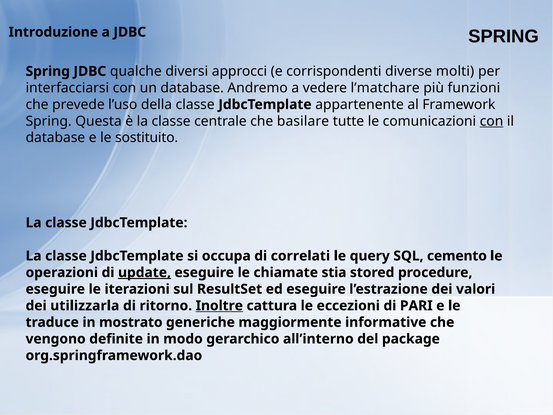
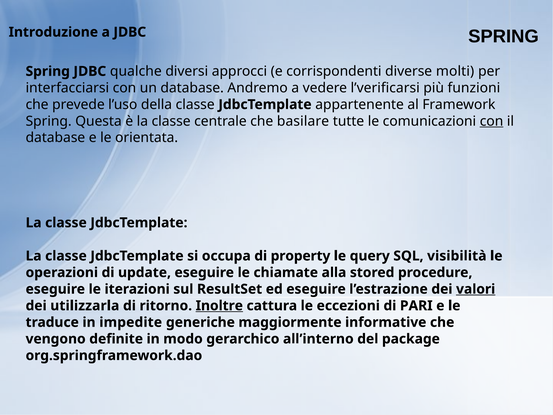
l’matchare: l’matchare -> l’verificarsi (385, 88)
sostituito: sostituito -> orientata (147, 138)
correlati: correlati -> property (301, 256)
cemento: cemento -> visibilità (457, 256)
update underline: present -> none (144, 272)
stia: stia -> alla (334, 272)
valori underline: none -> present (476, 289)
mostrato: mostrato -> impedite (131, 322)
